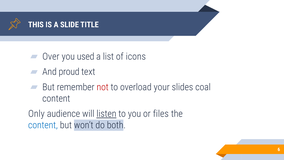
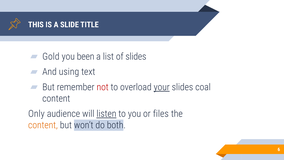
Over: Over -> Gold (51, 56)
used: used -> been (86, 56)
of icons: icons -> slides (136, 56)
proud: proud -> using (69, 72)
your underline: none -> present (162, 87)
content colour: blue -> orange (43, 125)
